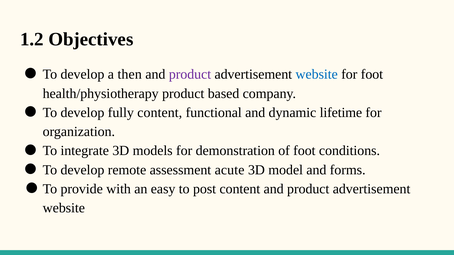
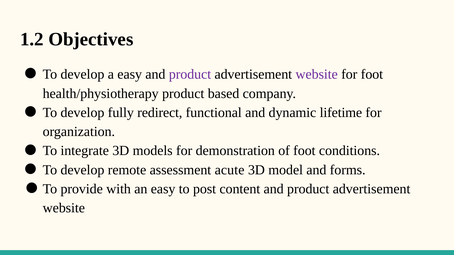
a then: then -> easy (130, 74)
website colour: blue -> purple (317, 74)
fully content: content -> redirect (160, 113)
